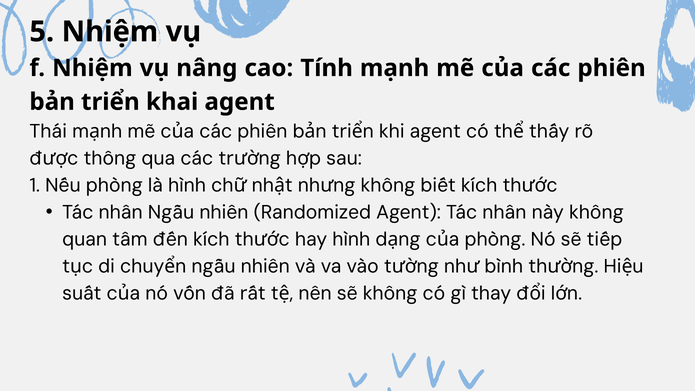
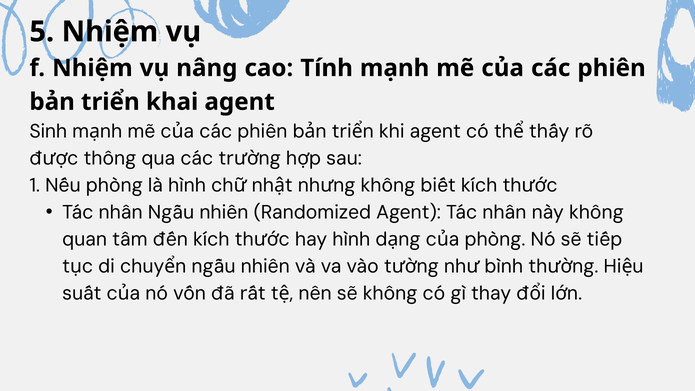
Thái: Thái -> Sinh (48, 131)
